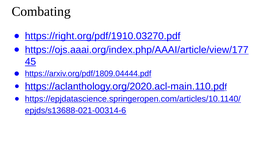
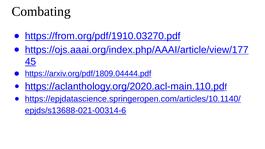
https://right.org/pdf/1910.03270.pdf: https://right.org/pdf/1910.03270.pdf -> https://from.org/pdf/1910.03270.pdf (103, 36)
